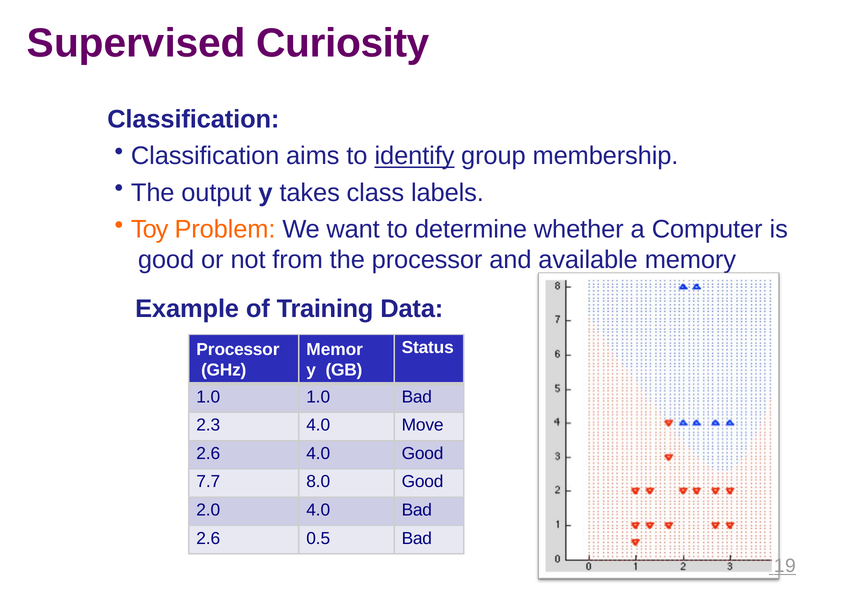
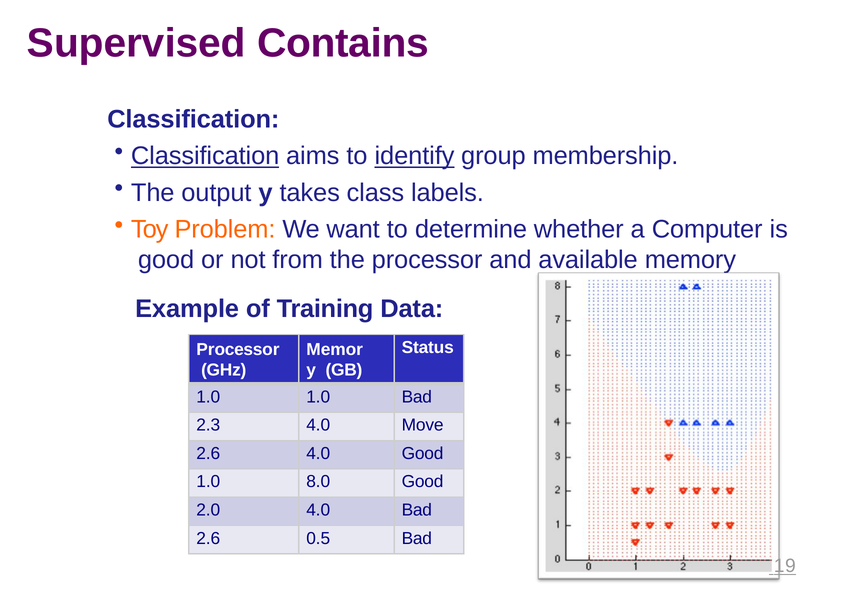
Curiosity: Curiosity -> Contains (343, 44)
Classification underline: none -> present (205, 156)
7.7: 7.7 -> 1.0 (208, 482)
